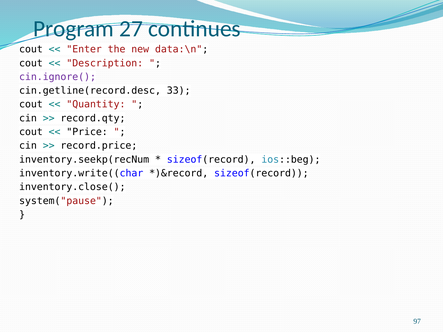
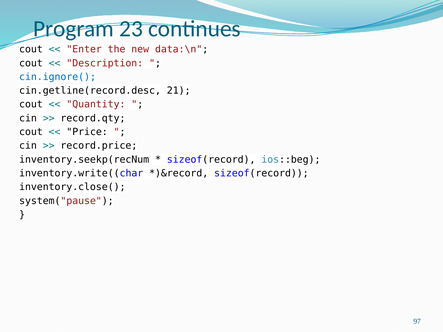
27: 27 -> 23 (131, 29)
cin.ignore( colour: purple -> blue (58, 77)
33: 33 -> 21 (179, 91)
